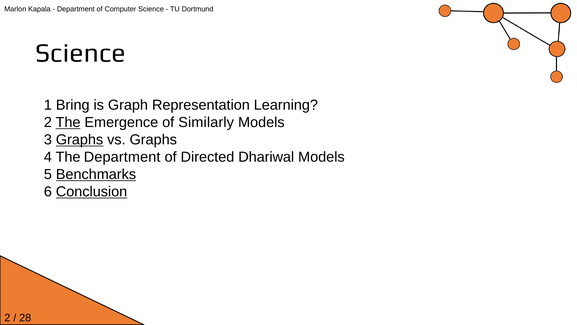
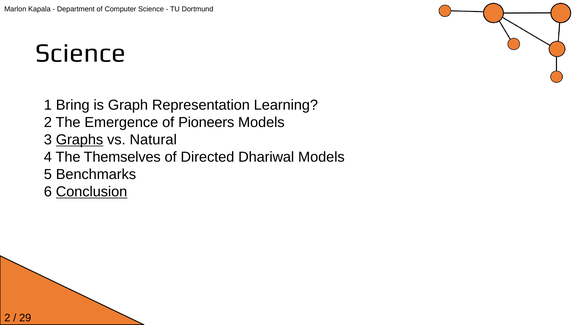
The underline: present -> none (68, 122)
Similarly: Similarly -> Pioneers (206, 122)
vs Graphs: Graphs -> Natural (153, 140)
The Department: Department -> Themselves (122, 157)
Benchmarks underline: present -> none (96, 174)
28: 28 -> 29 (25, 318)
